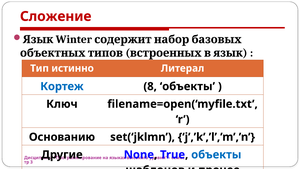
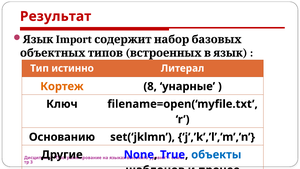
Сложение: Сложение -> Результат (56, 16)
Winter: Winter -> Import (74, 39)
Кортеж colour: blue -> orange (62, 86)
8 объекты: объекты -> унарные (187, 86)
